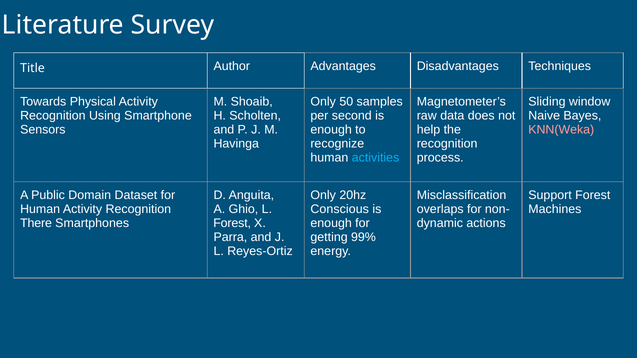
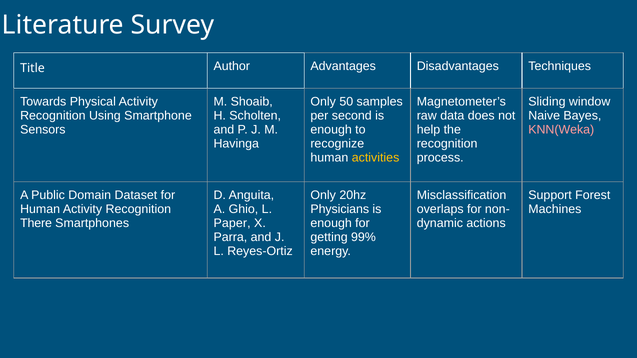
activities colour: light blue -> yellow (376, 158)
Conscious: Conscious -> Physicians (340, 209)
Forest: Forest -> Paper (232, 223)
